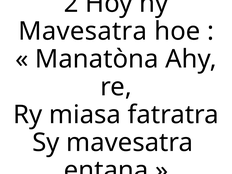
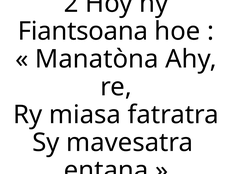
Mavesatra: Mavesatra -> Fiantsoana (83, 31)
